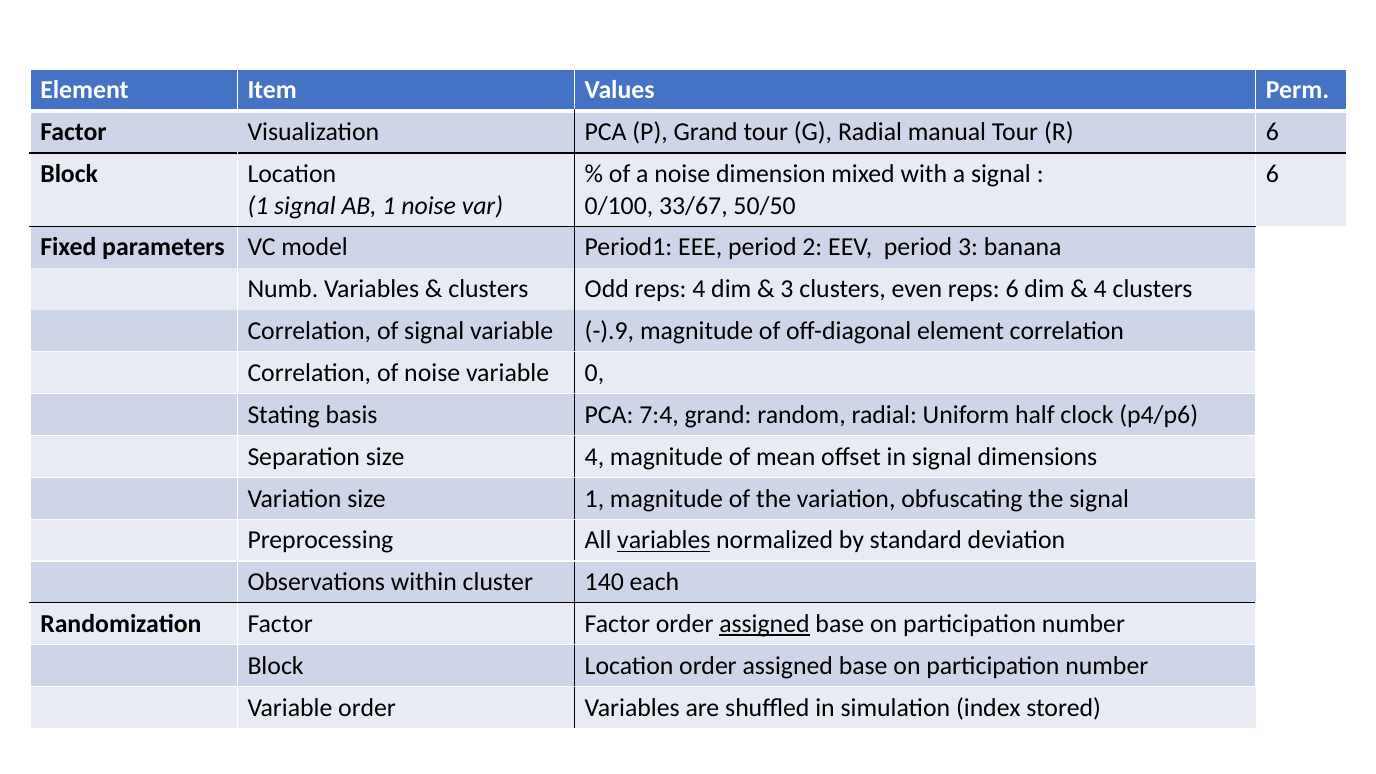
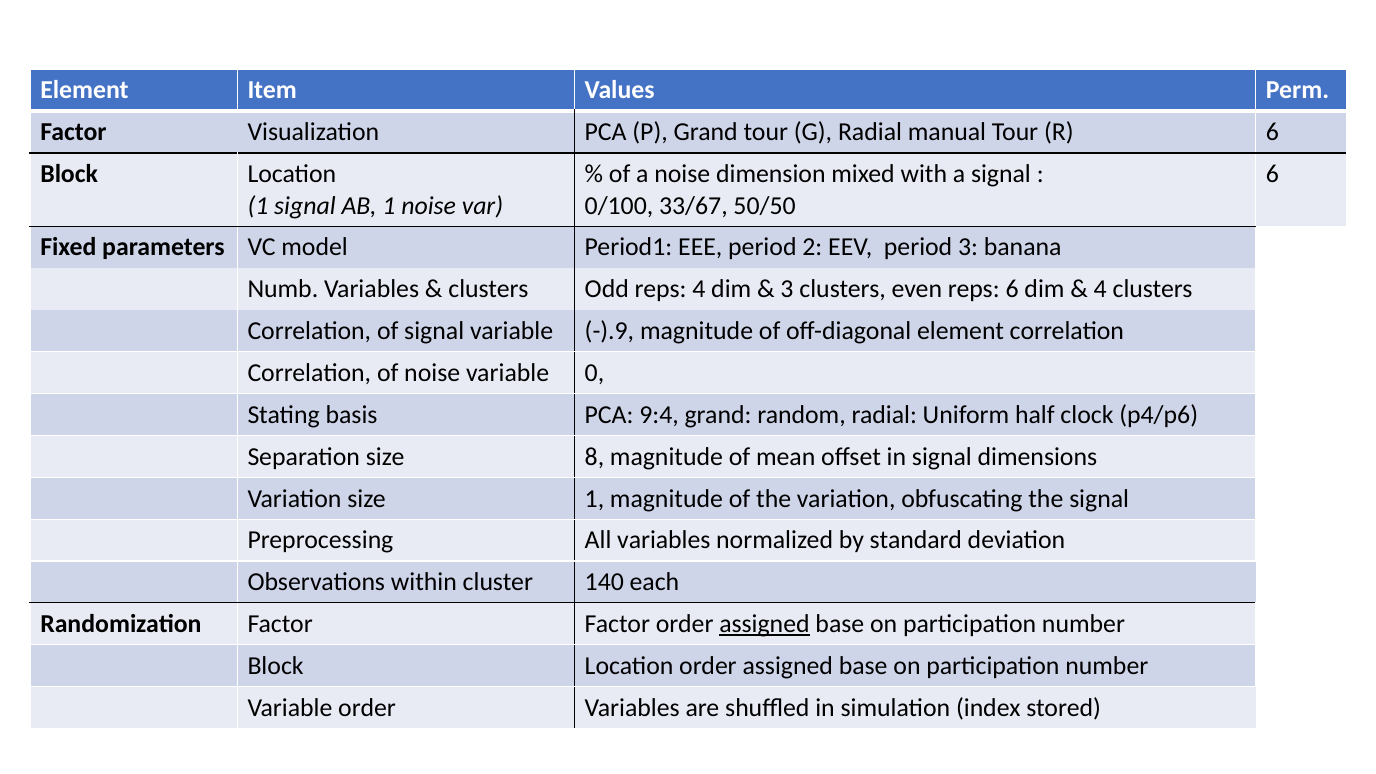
7:4: 7:4 -> 9:4 (659, 415)
size 4: 4 -> 8 (594, 457)
variables underline: present -> none (664, 540)
